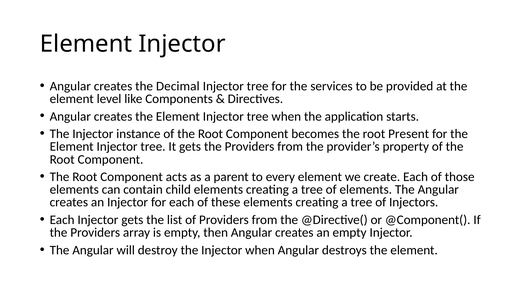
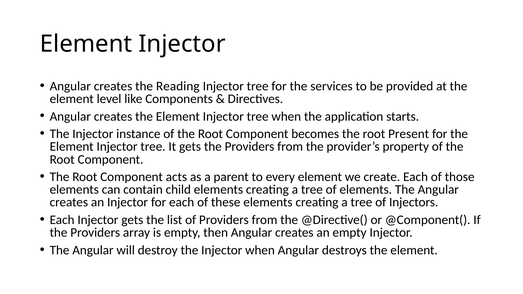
Decimal: Decimal -> Reading (178, 86)
